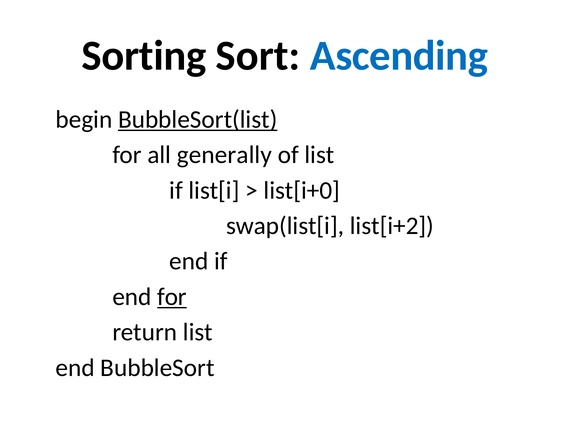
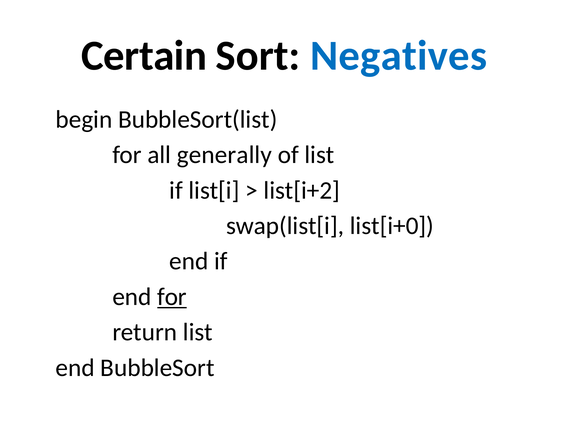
Sorting: Sorting -> Certain (144, 56)
Ascending: Ascending -> Negatives (399, 56)
BubbleSort(list underline: present -> none (198, 119)
list[i+0: list[i+0 -> list[i+2 (302, 190)
list[i+2: list[i+2 -> list[i+0 (392, 226)
